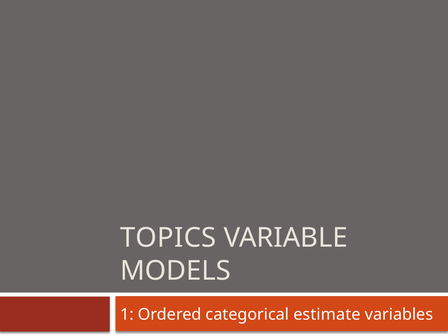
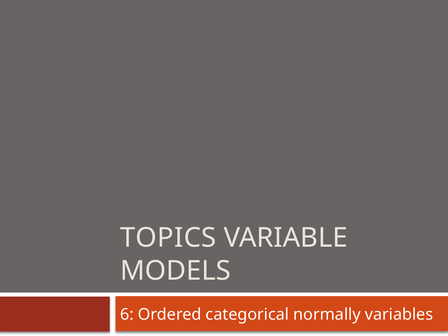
1: 1 -> 6 (127, 314)
estimate: estimate -> normally (327, 314)
